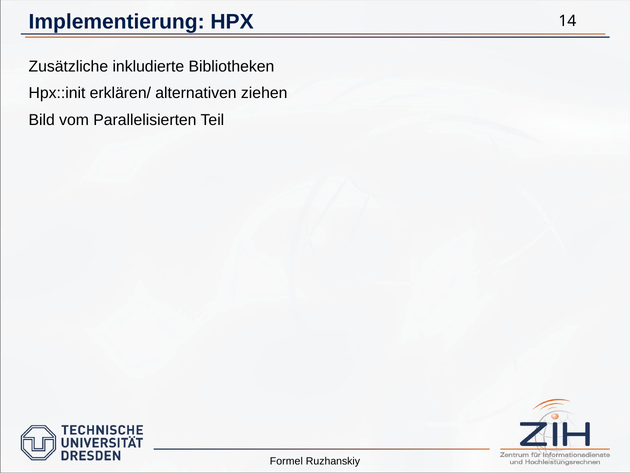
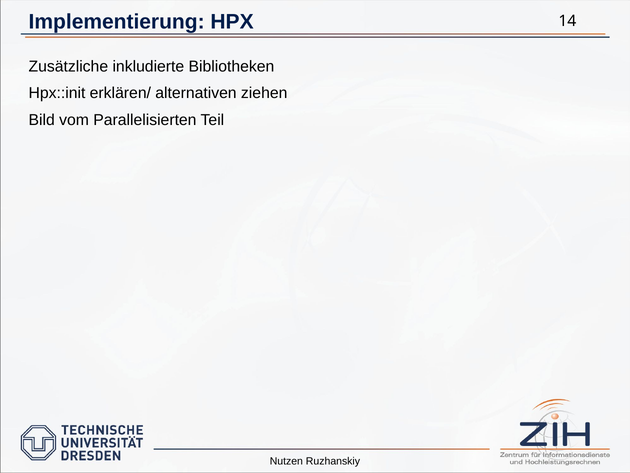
Formel: Formel -> Nutzen (286, 461)
